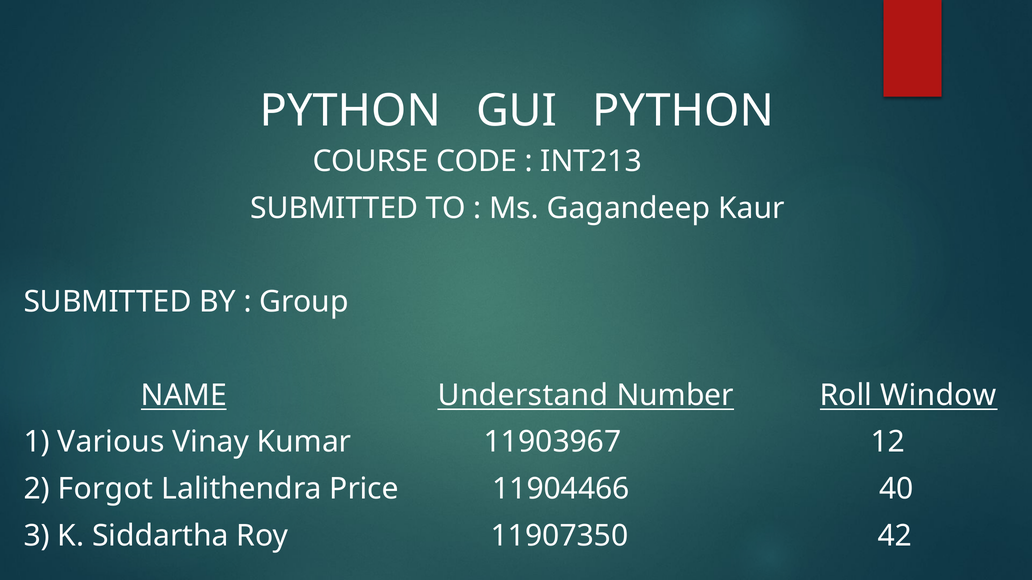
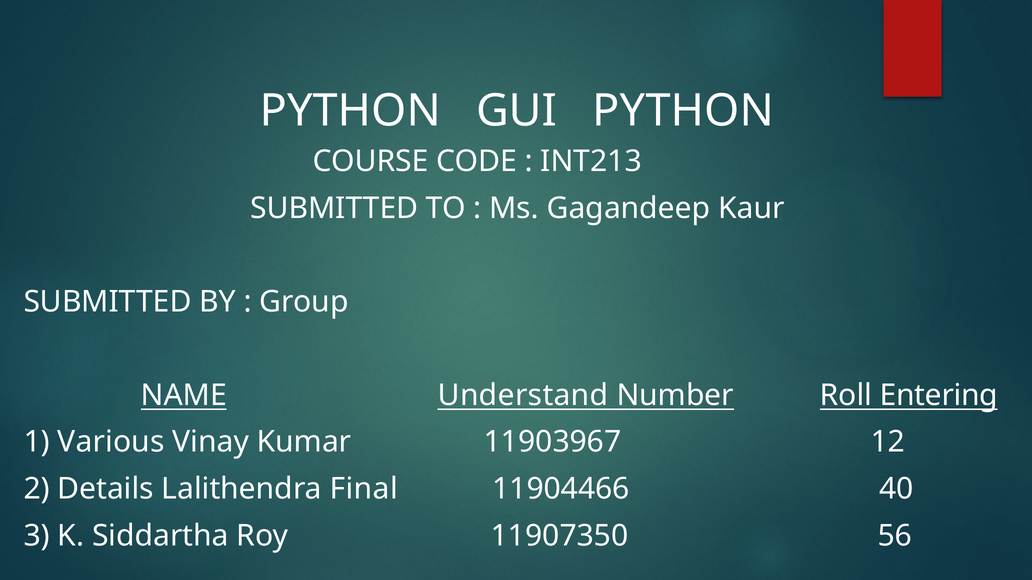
Window: Window -> Entering (939, 396)
Forgot: Forgot -> Details (106, 489)
Price: Price -> Final (364, 489)
42: 42 -> 56 (895, 536)
